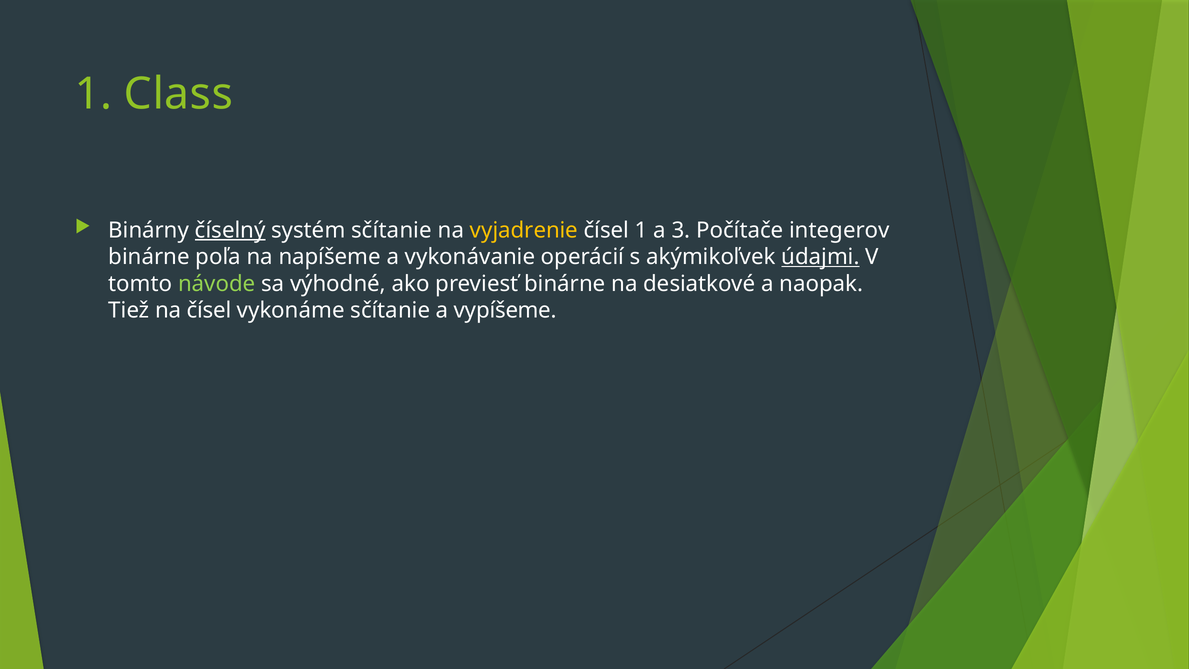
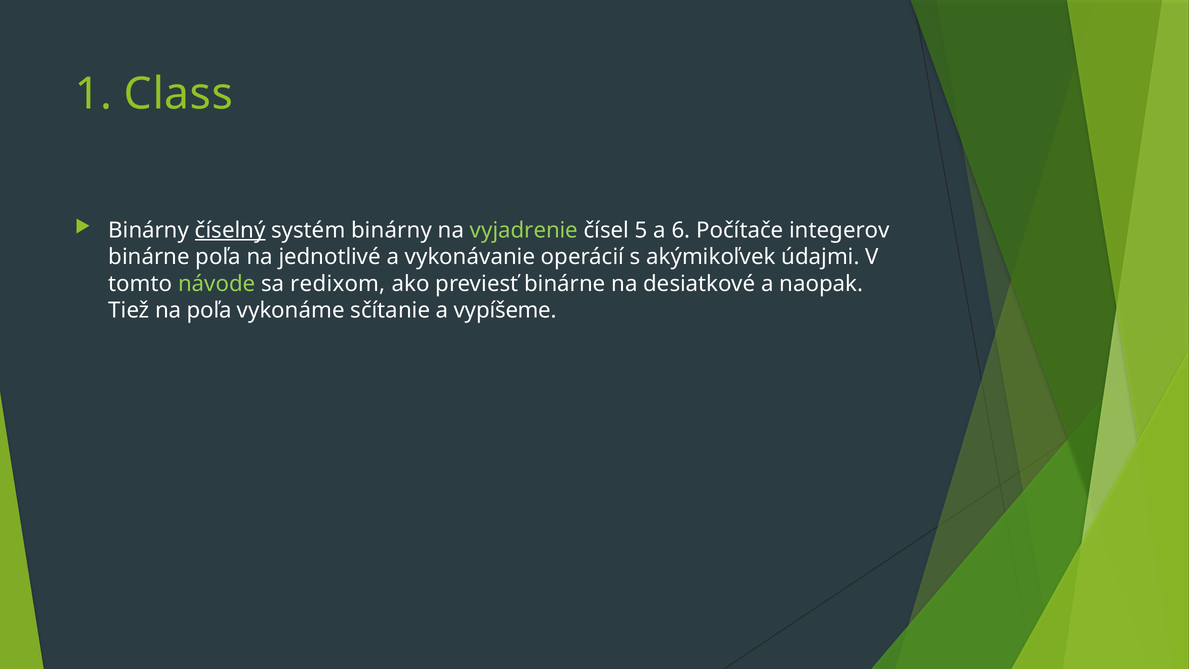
systém sčítanie: sčítanie -> binárny (392, 230)
vyjadrenie colour: yellow -> light green (524, 230)
čísel 1: 1 -> 5 (641, 230)
3: 3 -> 6 (681, 230)
napíšeme: napíšeme -> jednotlivé (330, 257)
údajmi underline: present -> none (821, 257)
výhodné: výhodné -> redixom (338, 284)
na čísel: čísel -> poľa (209, 310)
